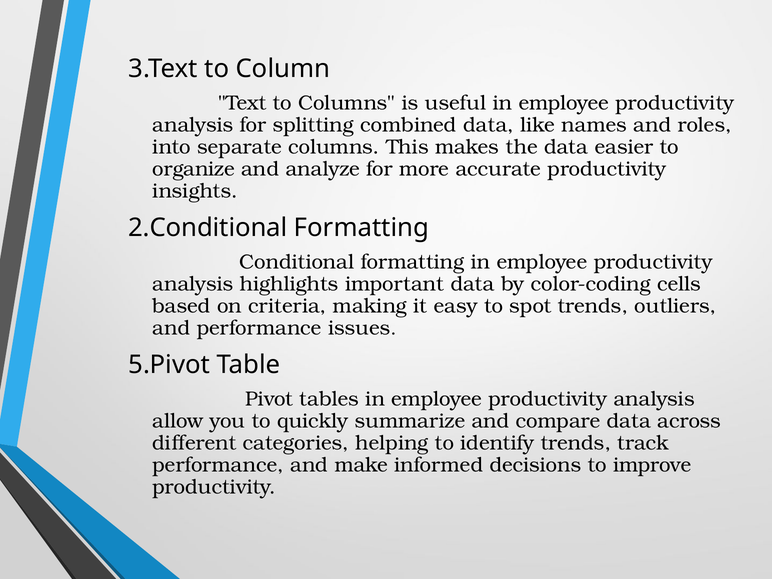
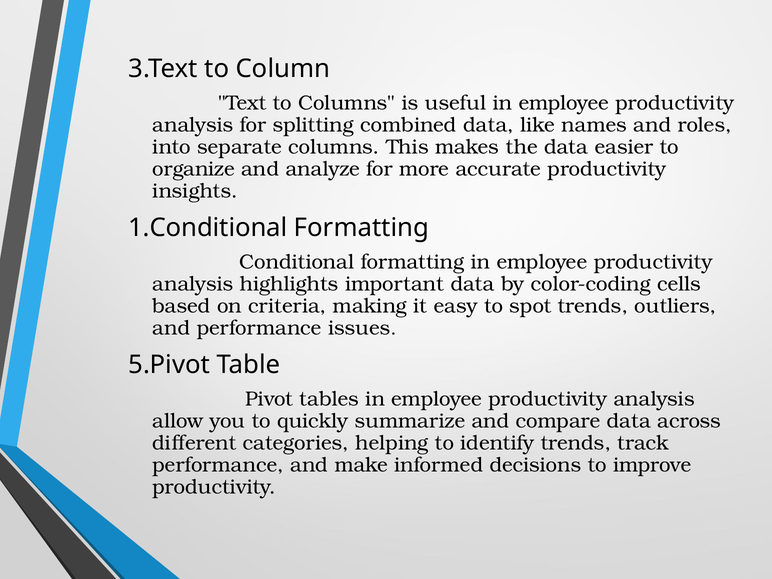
2.Conditional: 2.Conditional -> 1.Conditional (208, 228)
